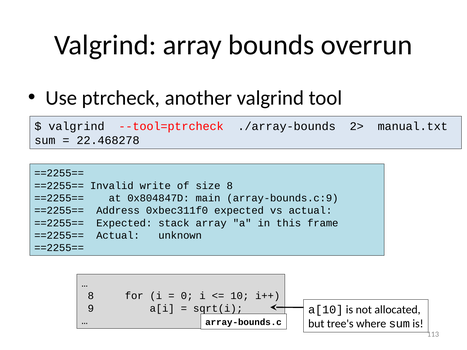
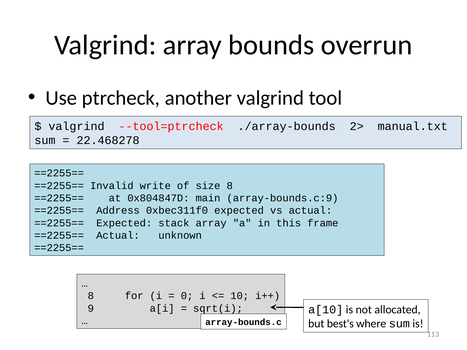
tree's: tree's -> best's (340, 324)
